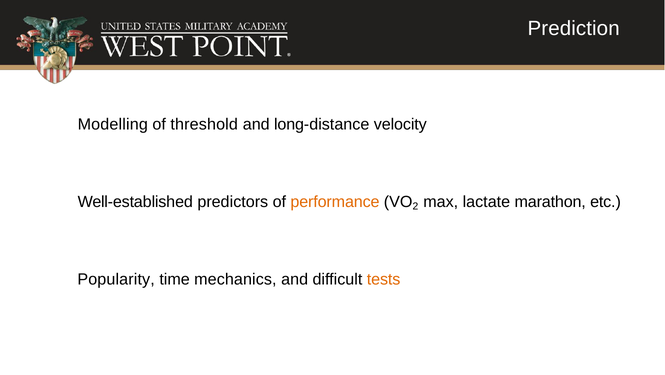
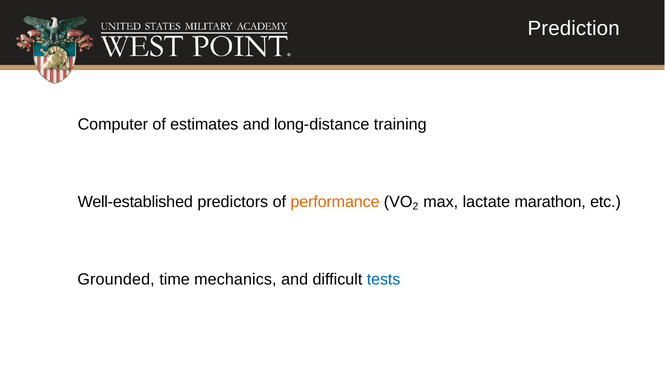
Modelling: Modelling -> Computer (113, 124)
threshold: threshold -> estimates (204, 124)
velocity: velocity -> training (400, 124)
Popularity: Popularity -> Grounded (116, 279)
tests colour: orange -> blue (384, 279)
